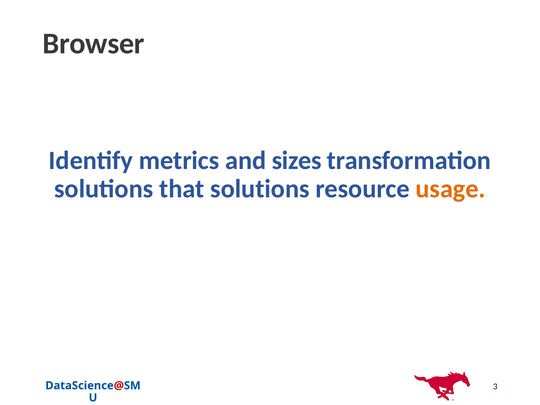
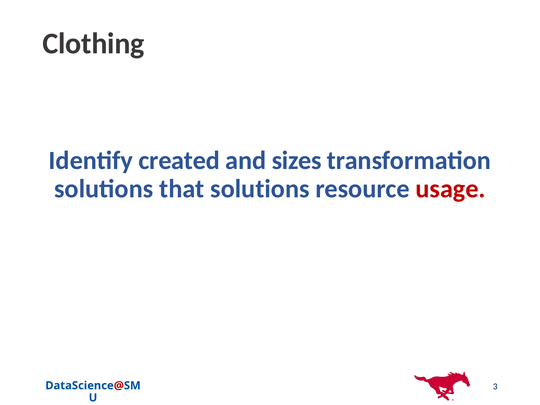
Browser: Browser -> Clothing (94, 44)
metrics: metrics -> created (179, 161)
usage colour: orange -> red (451, 189)
